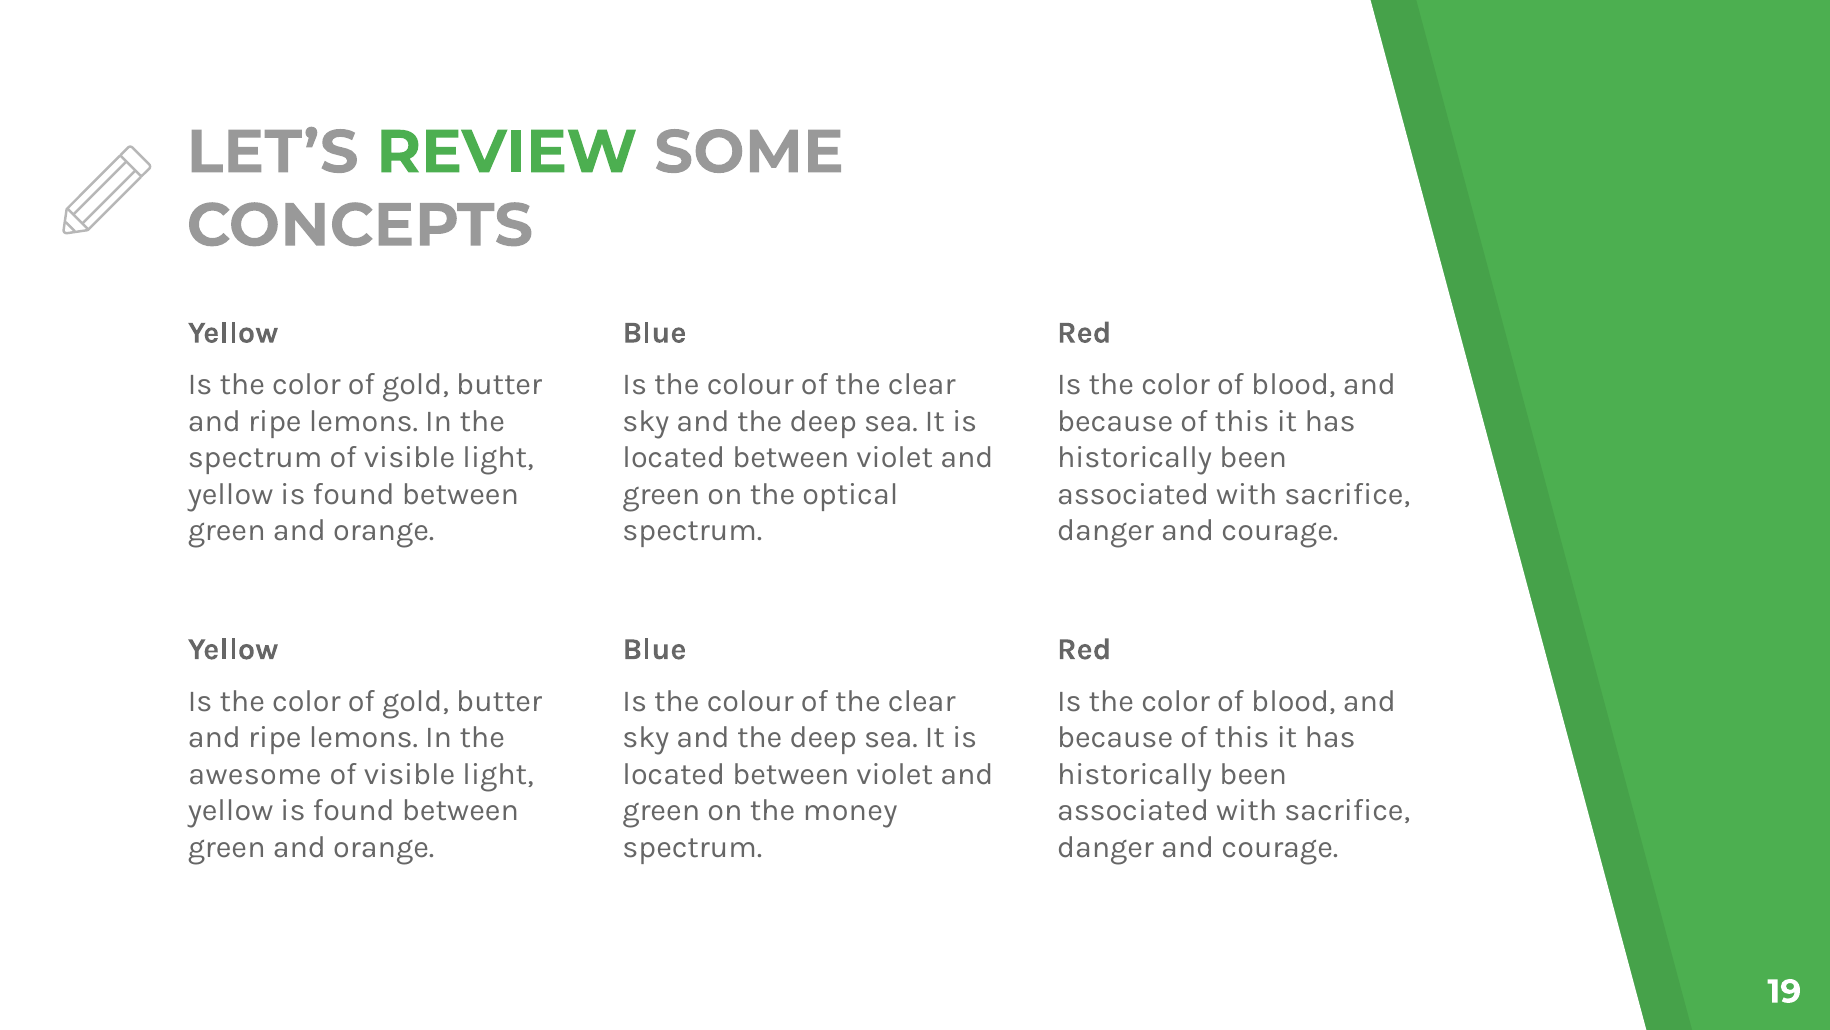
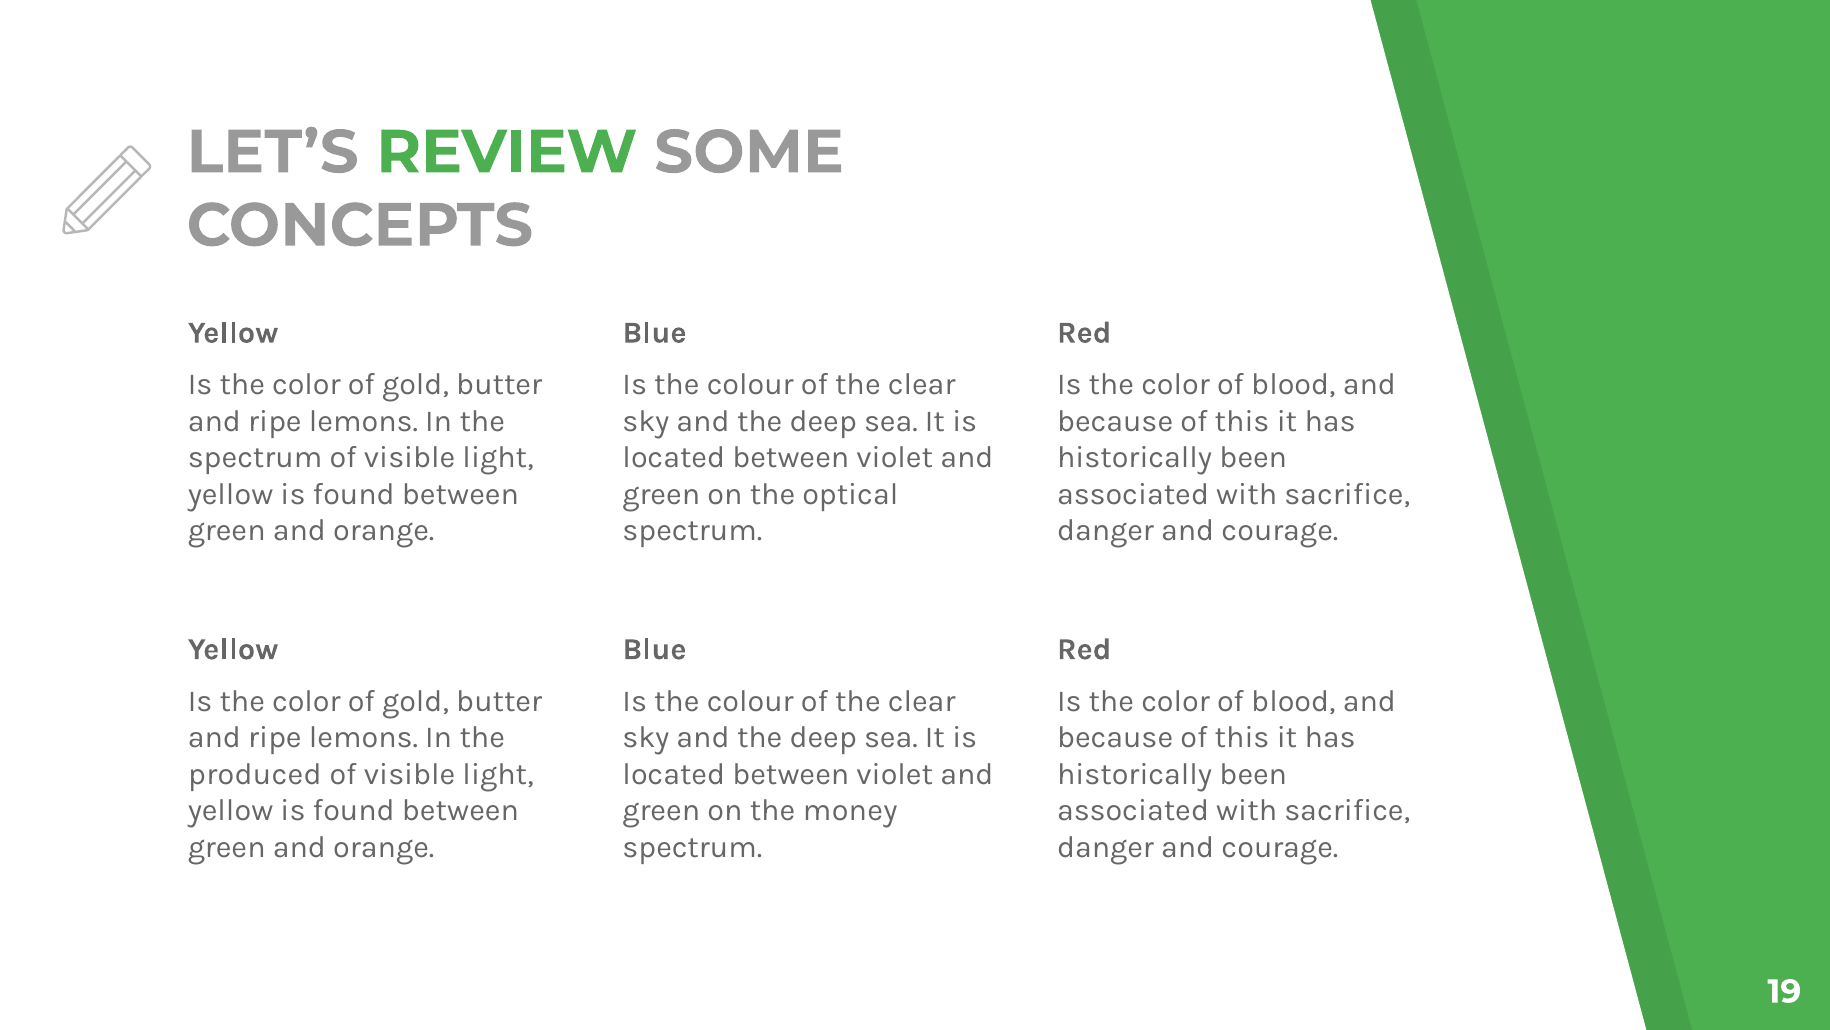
awesome: awesome -> produced (255, 774)
